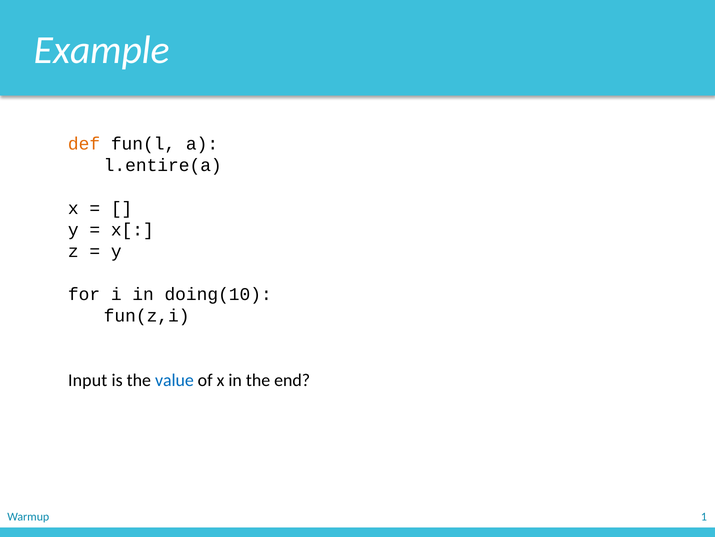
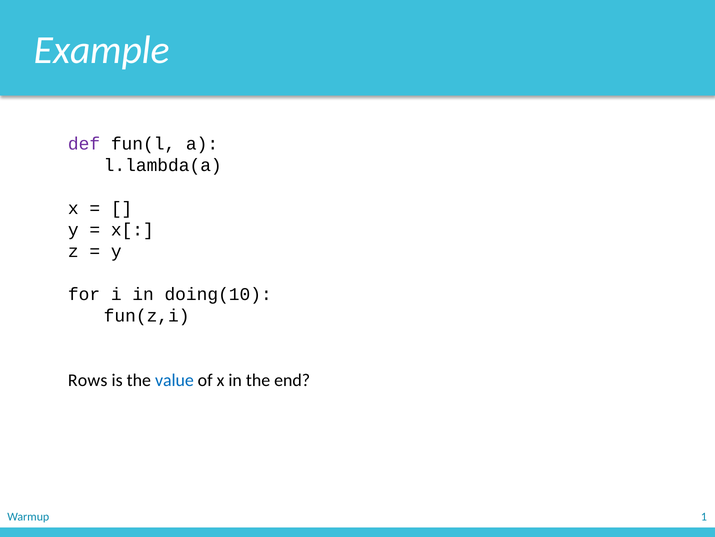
def colour: orange -> purple (84, 144)
l.entire(a: l.entire(a -> l.lambda(a (163, 165)
Input: Input -> Rows (88, 380)
